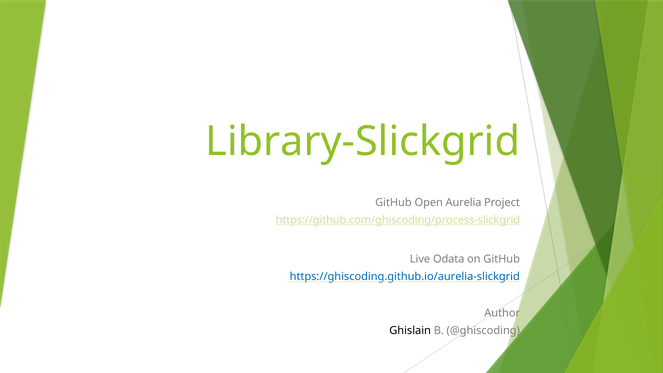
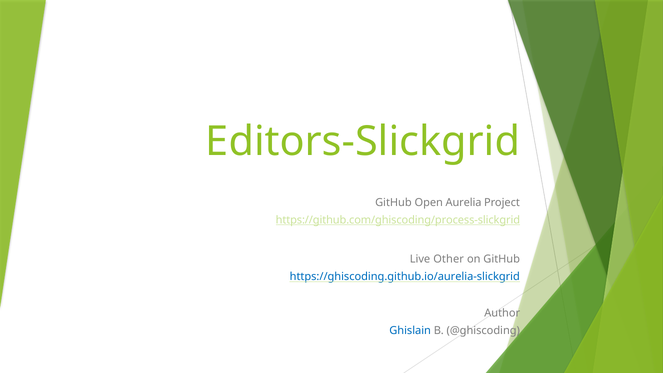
Library-Slickgrid: Library-Slickgrid -> Editors-Slickgrid (363, 141)
Odata: Odata -> Other (449, 259)
Ghislain colour: black -> blue (410, 331)
